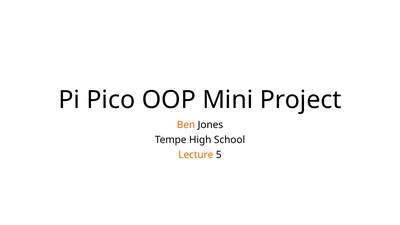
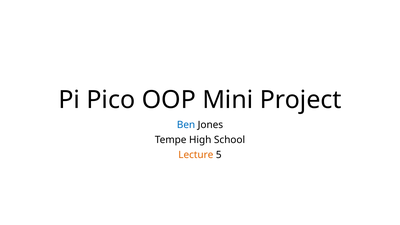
Ben colour: orange -> blue (186, 125)
